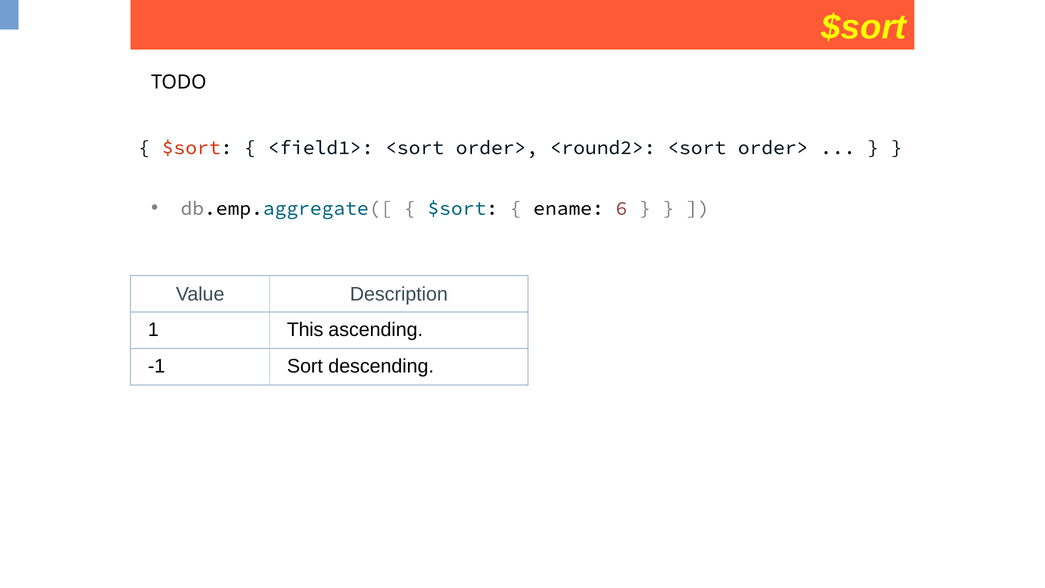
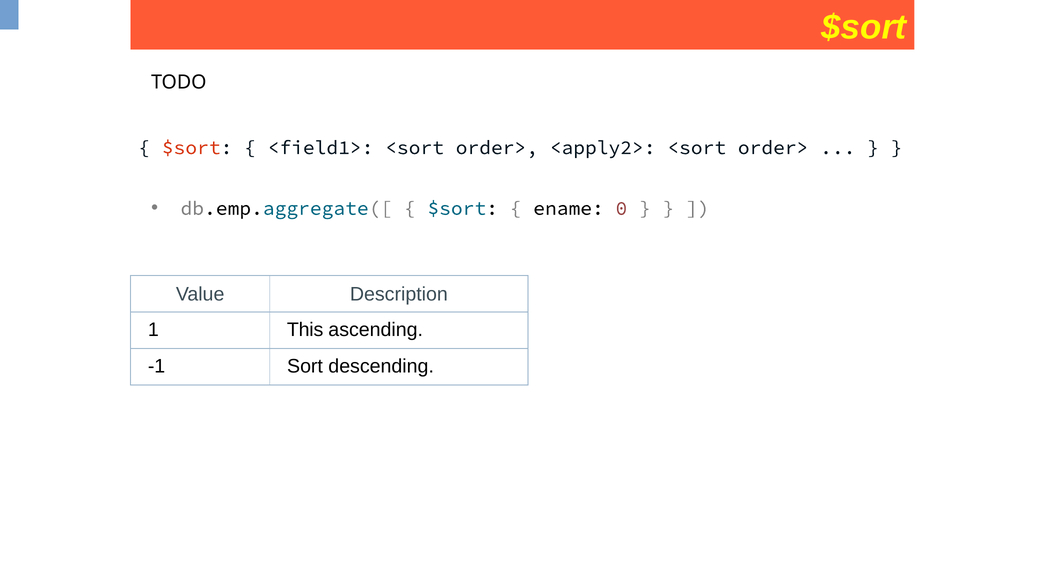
<round2>: <round2> -> <apply2> (603, 148)
6: 6 -> 0 (621, 208)
